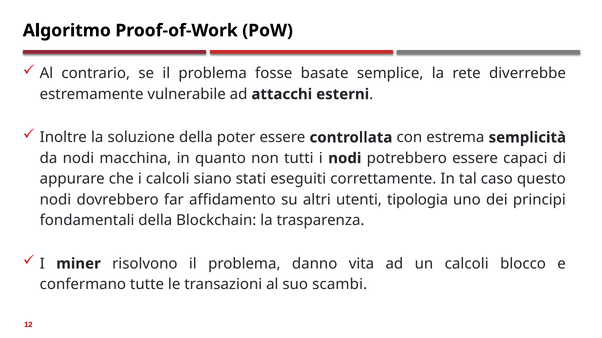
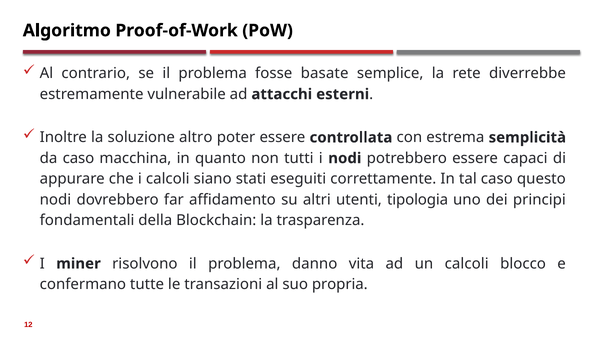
soluzione della: della -> altro (196, 138)
da nodi: nodi -> caso (78, 159)
scambi: scambi -> propria (340, 285)
